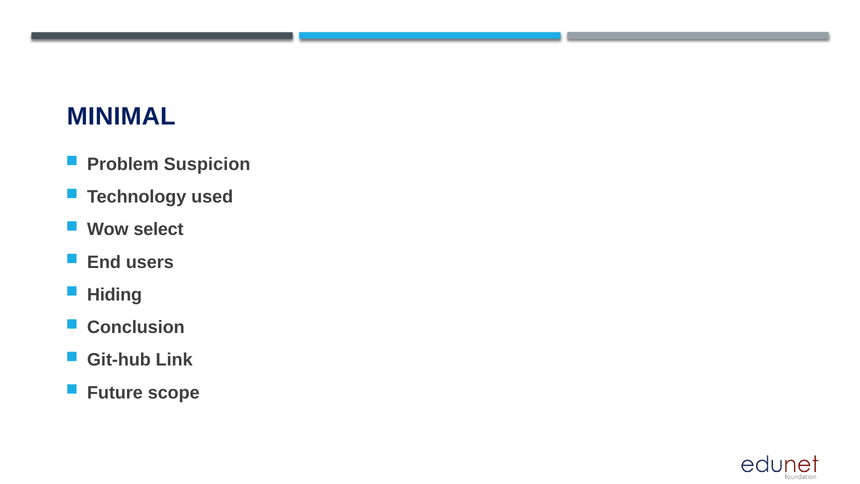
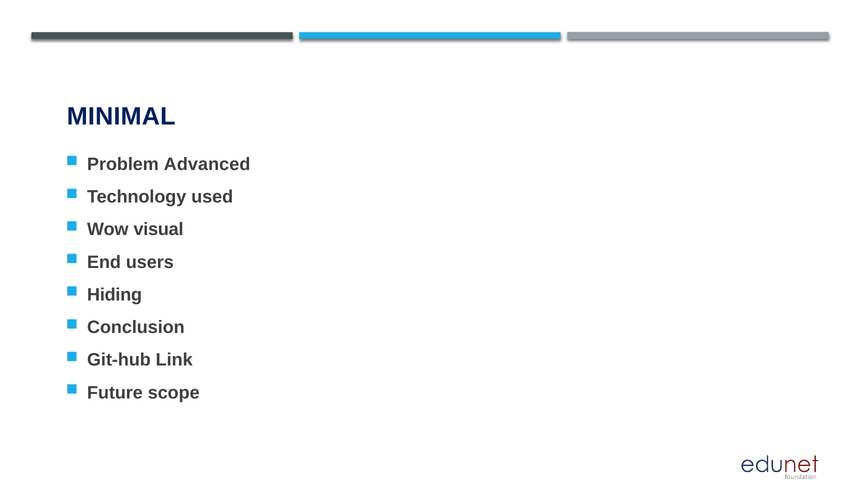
Suspicion: Suspicion -> Advanced (207, 164)
select: select -> visual (159, 229)
